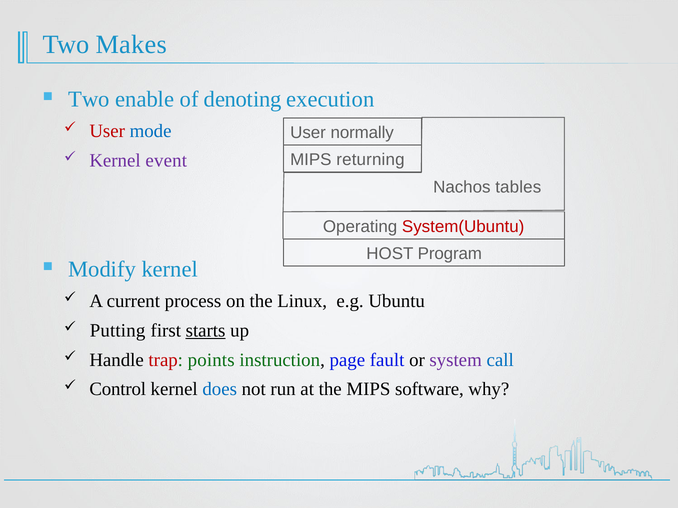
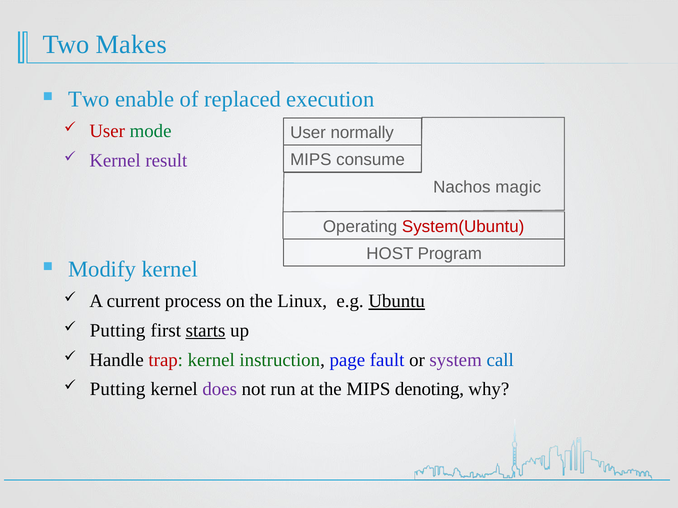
denoting: denoting -> replaced (243, 100)
mode colour: blue -> green (151, 131)
returning: returning -> consume (371, 160)
event: event -> result (166, 161)
tables: tables -> magic (518, 187)
Ubuntu underline: none -> present (397, 301)
trap points: points -> kernel (211, 360)
Control: Control -> Putting (118, 390)
does colour: blue -> purple (220, 390)
software: software -> denoting (430, 390)
